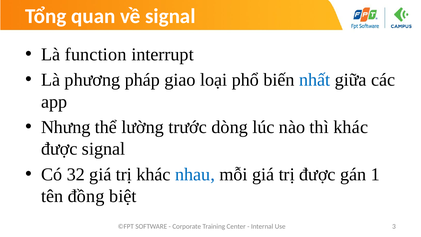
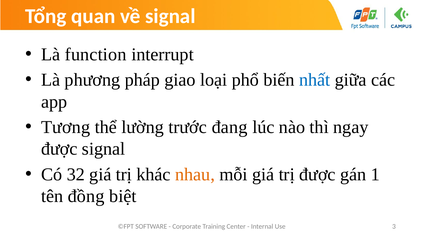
Nhưng: Nhưng -> Tương (66, 127)
dòng: dòng -> đang (230, 127)
thì khác: khác -> ngay (351, 127)
nhau colour: blue -> orange (195, 174)
